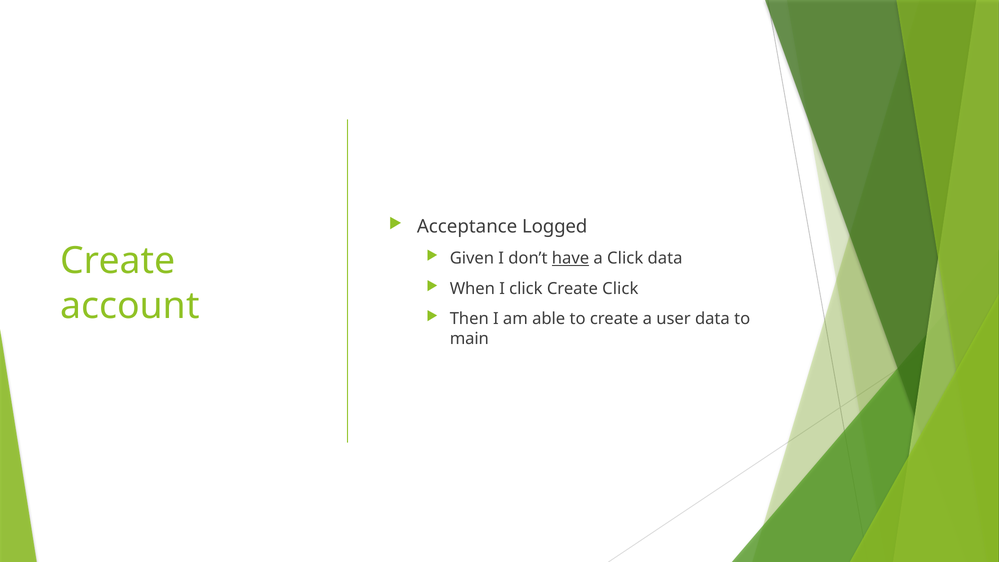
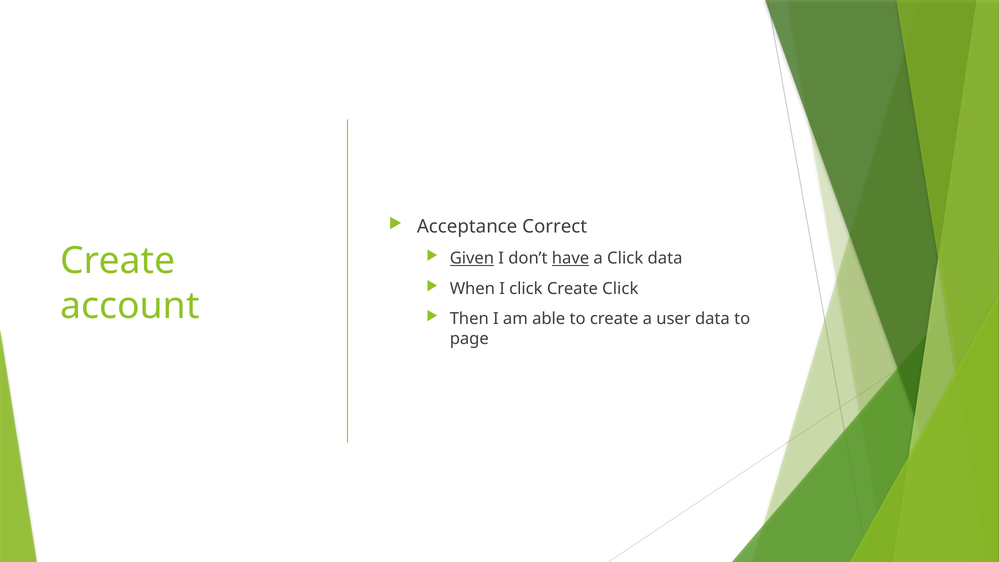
Logged: Logged -> Correct (555, 227)
Given underline: none -> present (472, 258)
main: main -> page (469, 339)
